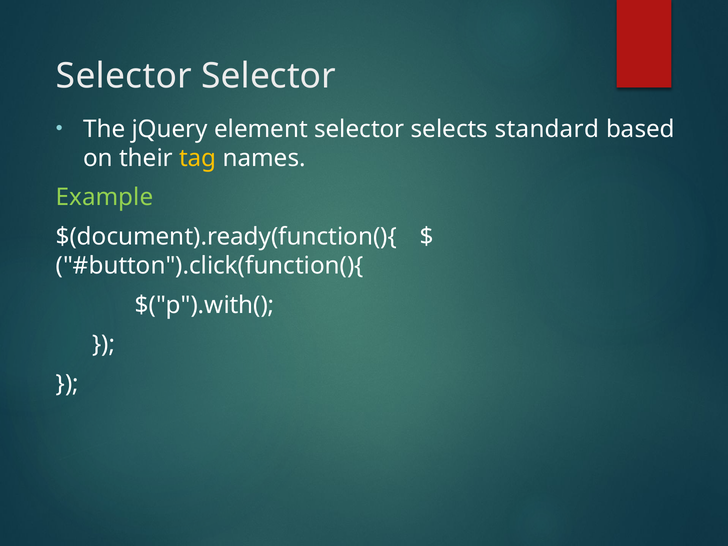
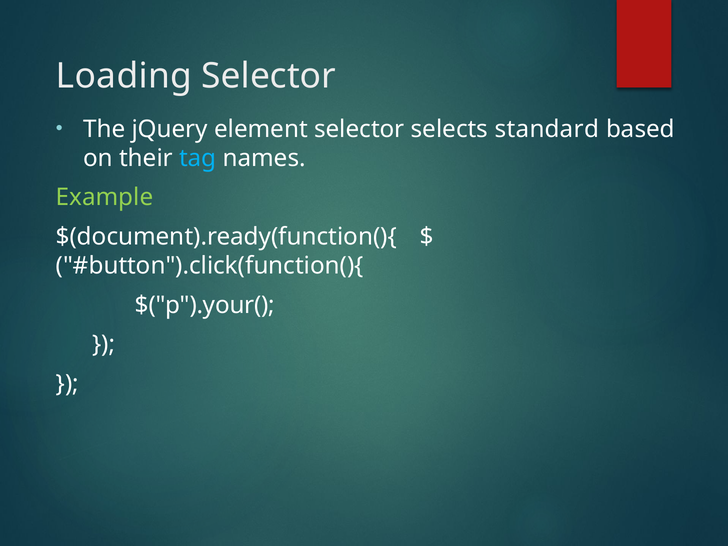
Selector: Selector -> Loading (124, 76)
tag colour: yellow -> light blue (198, 158)
$("p").with(: $("p").with( -> $("p").your( (205, 305)
